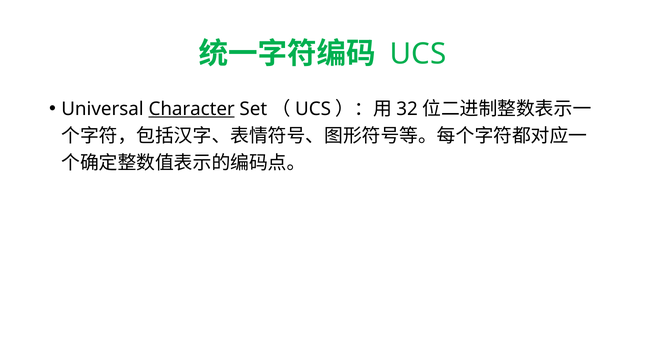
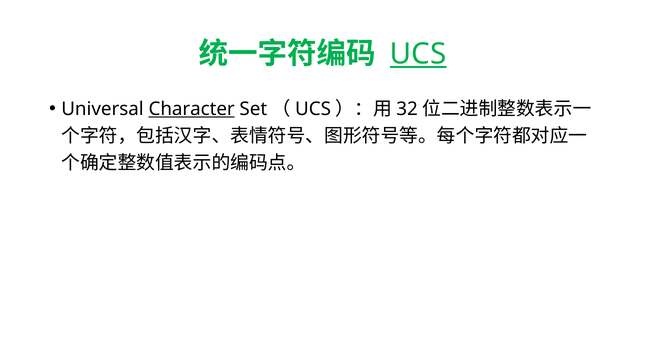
UCS underline: none -> present (418, 54)
